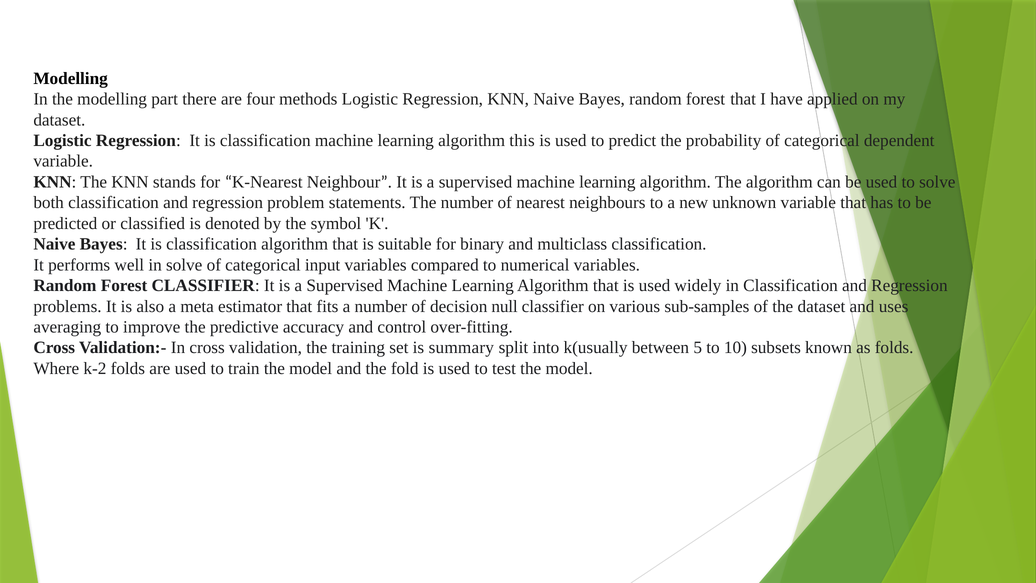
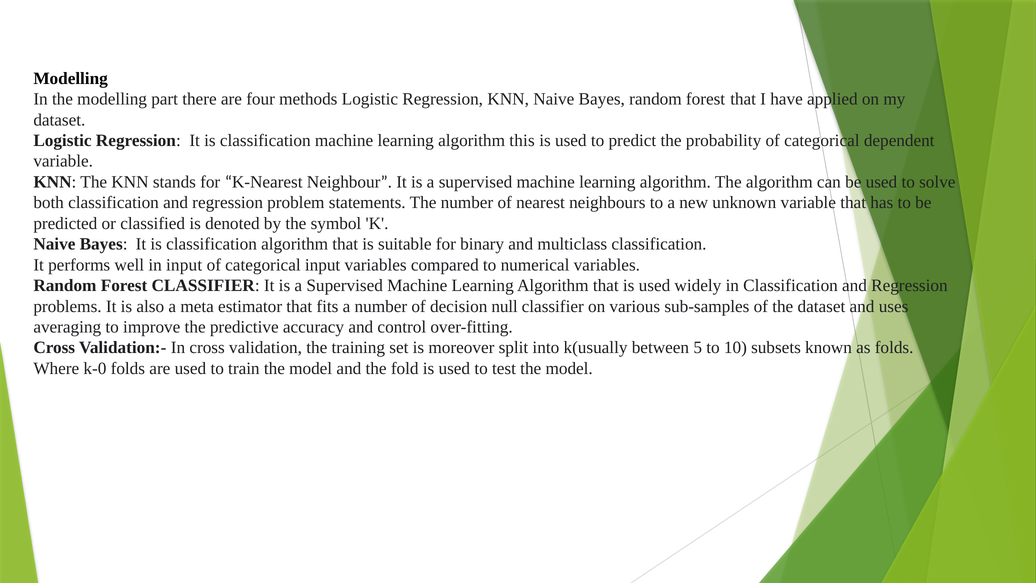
in solve: solve -> input (184, 265)
summary: summary -> moreover (461, 348)
k-2: k-2 -> k-0 (95, 368)
